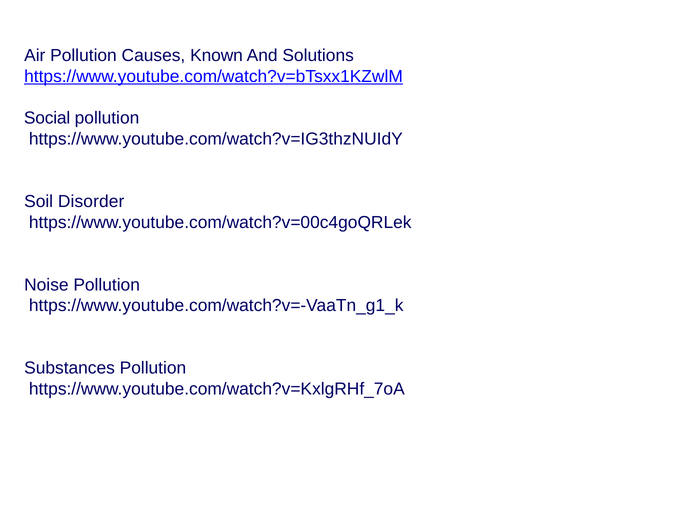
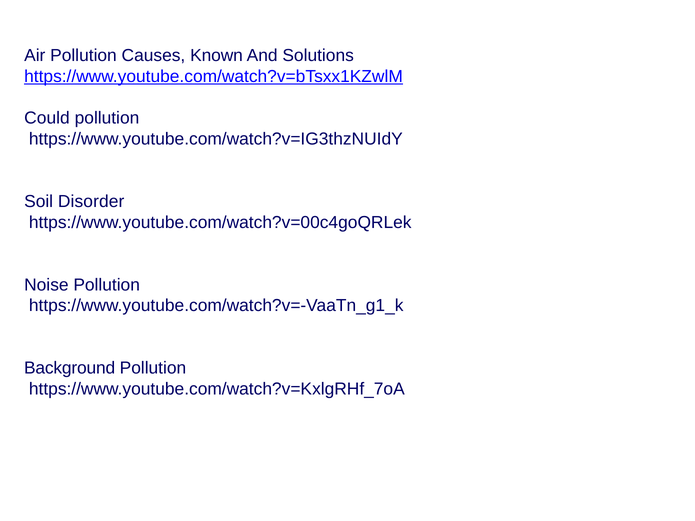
Social: Social -> Could (47, 118)
Substances: Substances -> Background (70, 368)
